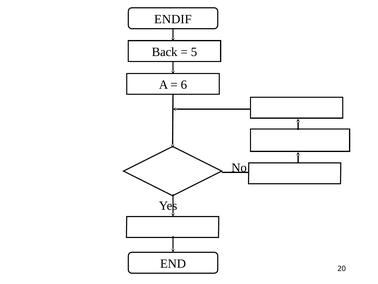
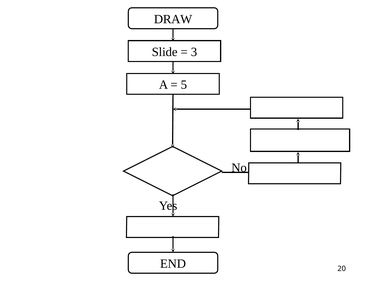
ENDIF: ENDIF -> DRAW (173, 19)
Back: Back -> Slide (165, 52)
5: 5 -> 3 (194, 52)
6: 6 -> 5 (184, 85)
